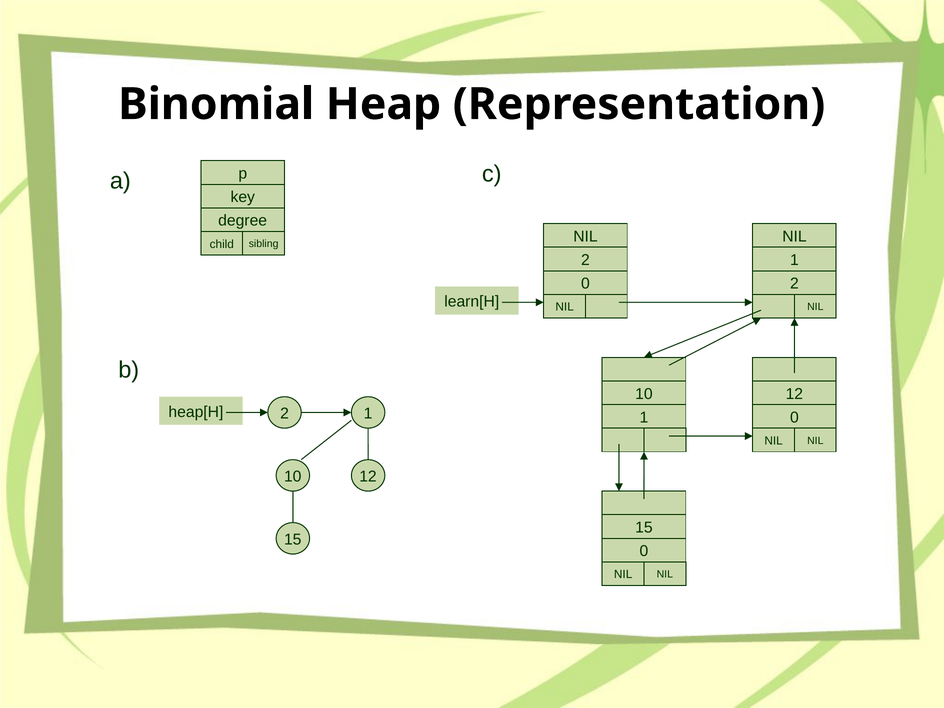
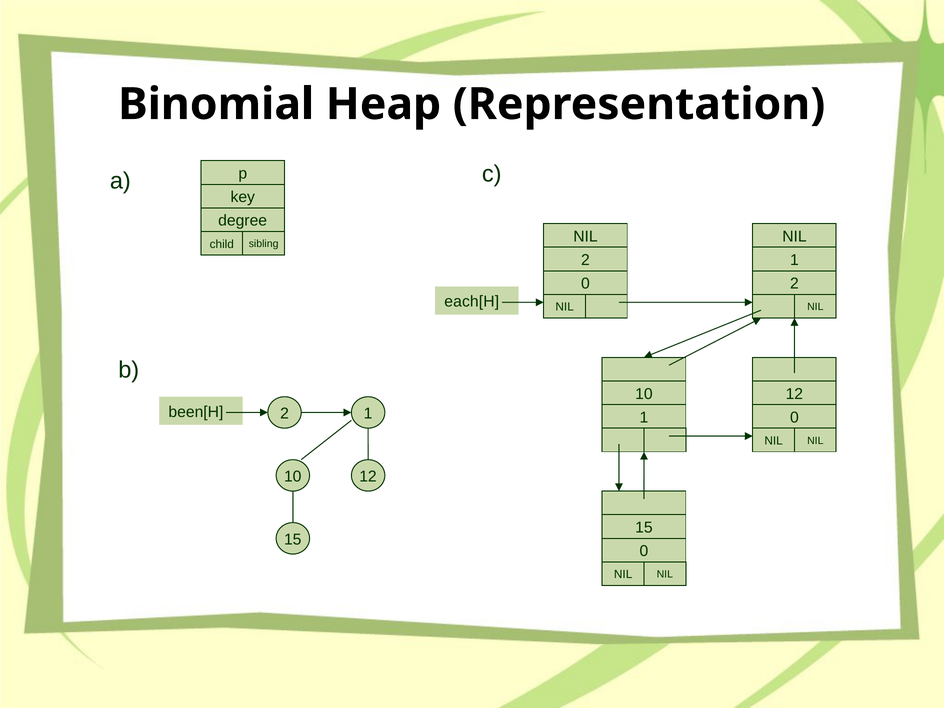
learn[H: learn[H -> each[H (472, 302)
heap[H: heap[H -> been[H (196, 412)
